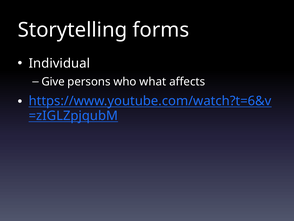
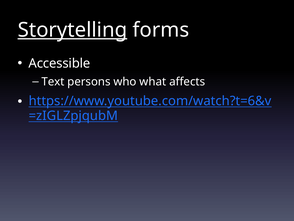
Storytelling underline: none -> present (72, 30)
Individual: Individual -> Accessible (59, 63)
Give: Give -> Text (53, 81)
